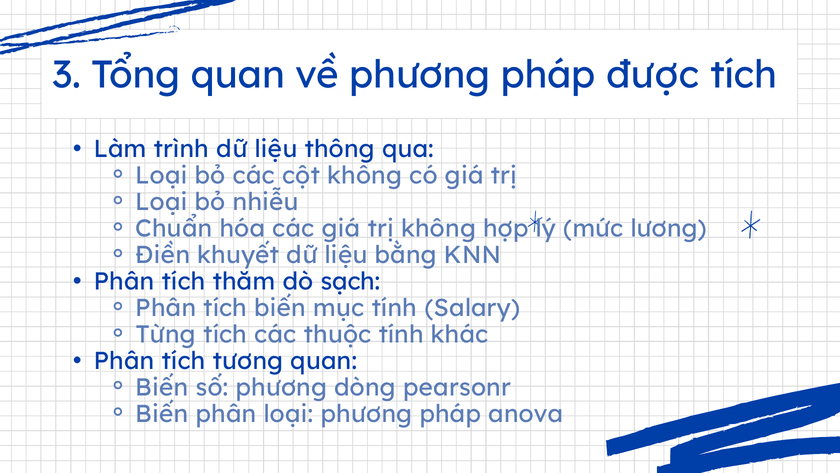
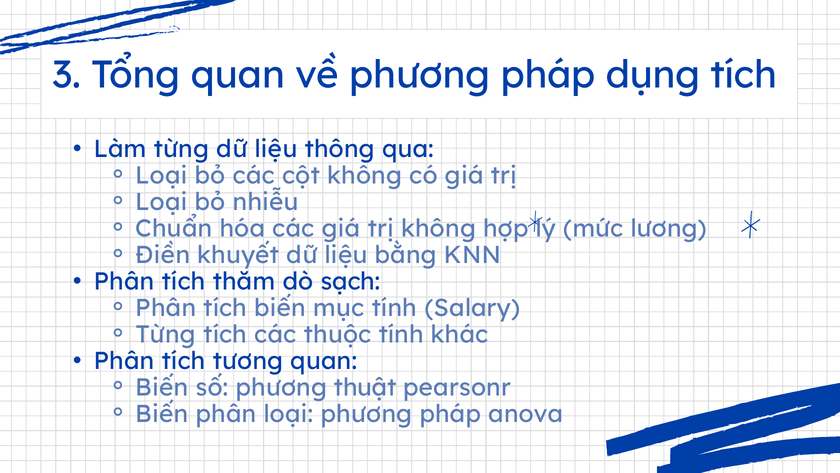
được: được -> dụng (653, 75)
Làm trình: trình -> từng (181, 149)
dòng: dòng -> thuật (365, 387)
